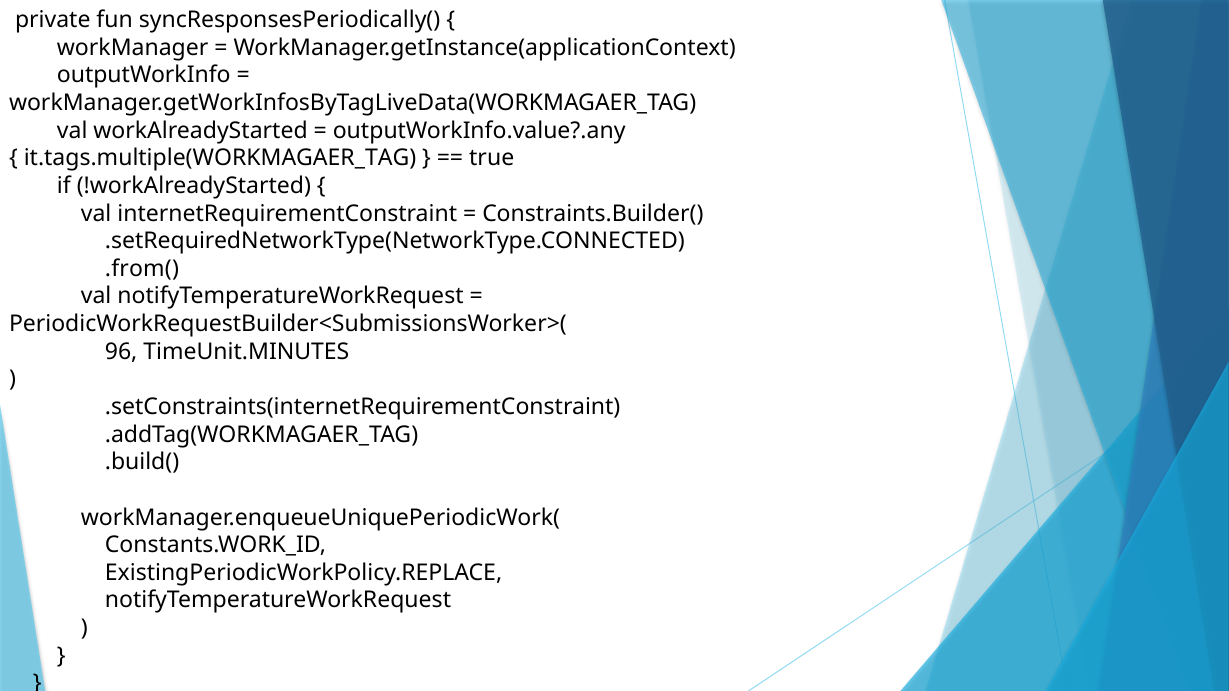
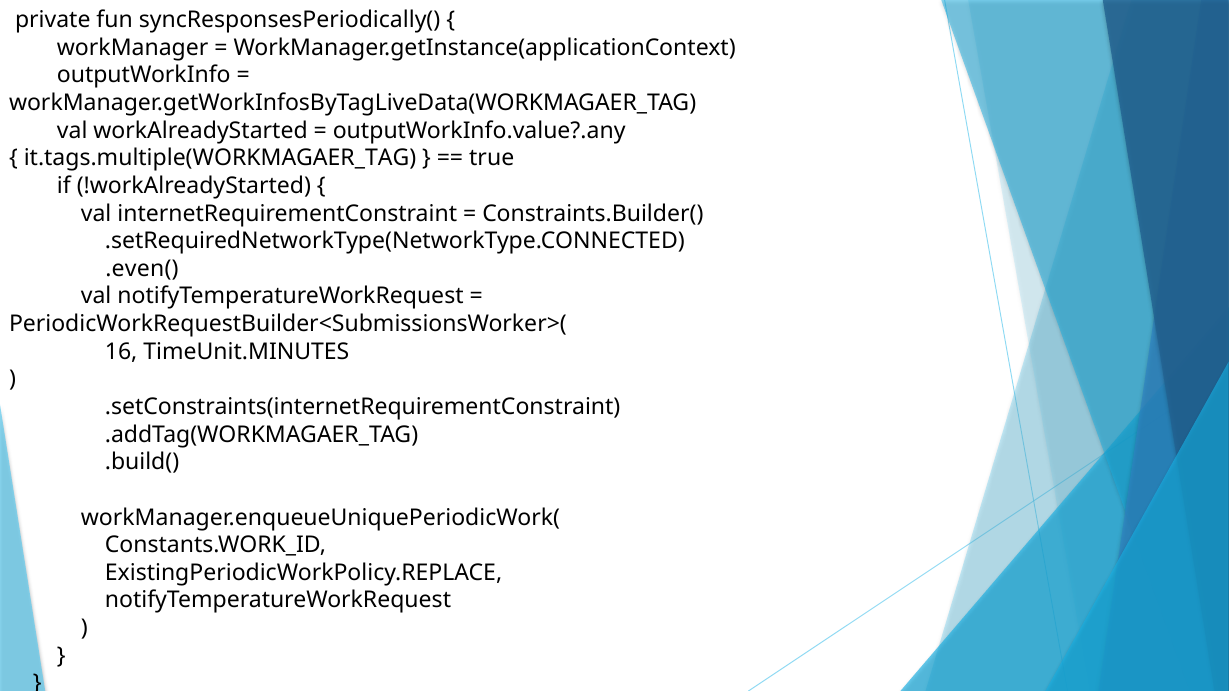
.from(: .from( -> .even( (142, 269)
96: 96 -> 16 (121, 352)
